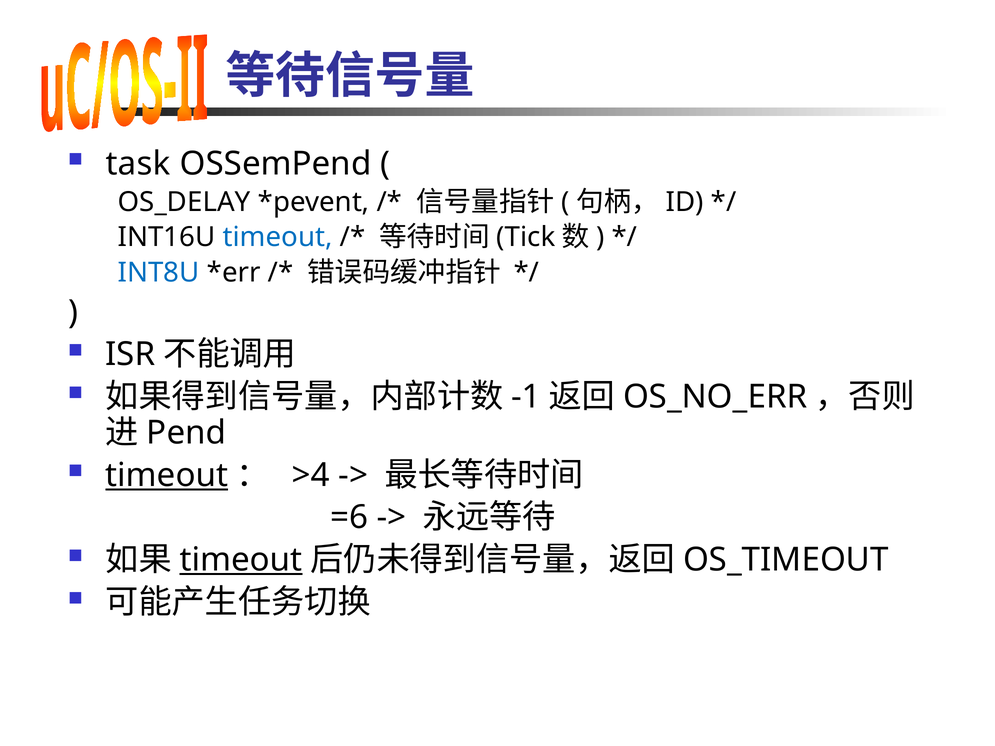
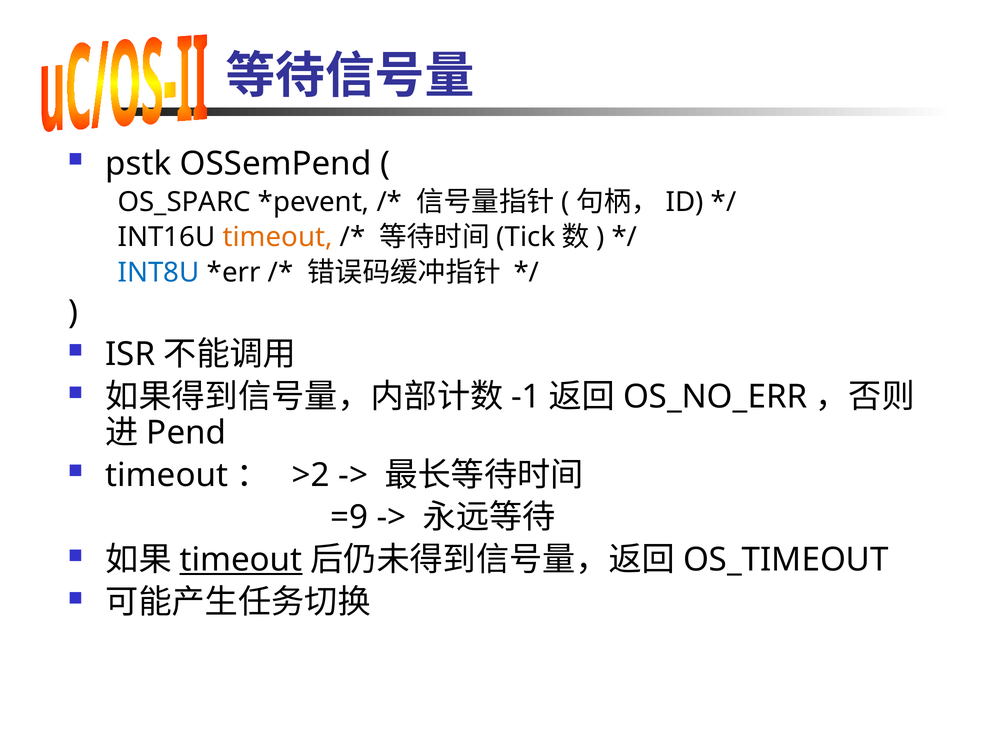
task: task -> pstk (138, 164)
OS_DELAY: OS_DELAY -> OS_SPARC (184, 202)
timeout colour: blue -> orange (278, 237)
timeout underline: present -> none (167, 475)
>4: >4 -> >2 (311, 475)
=6: =6 -> =9 (349, 518)
